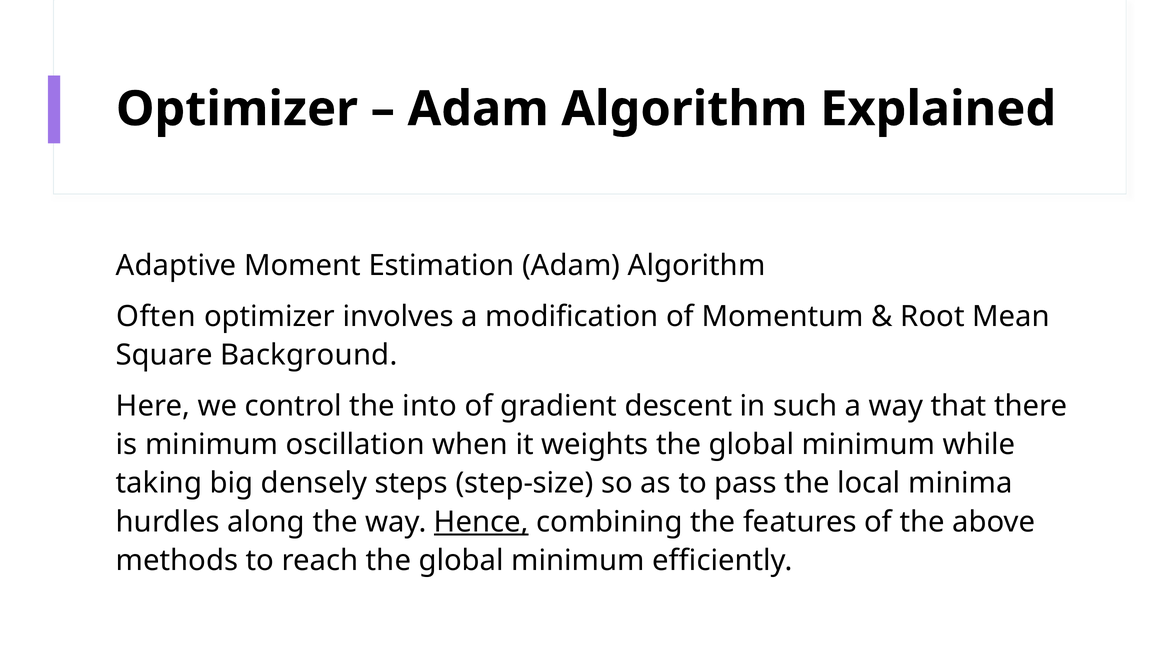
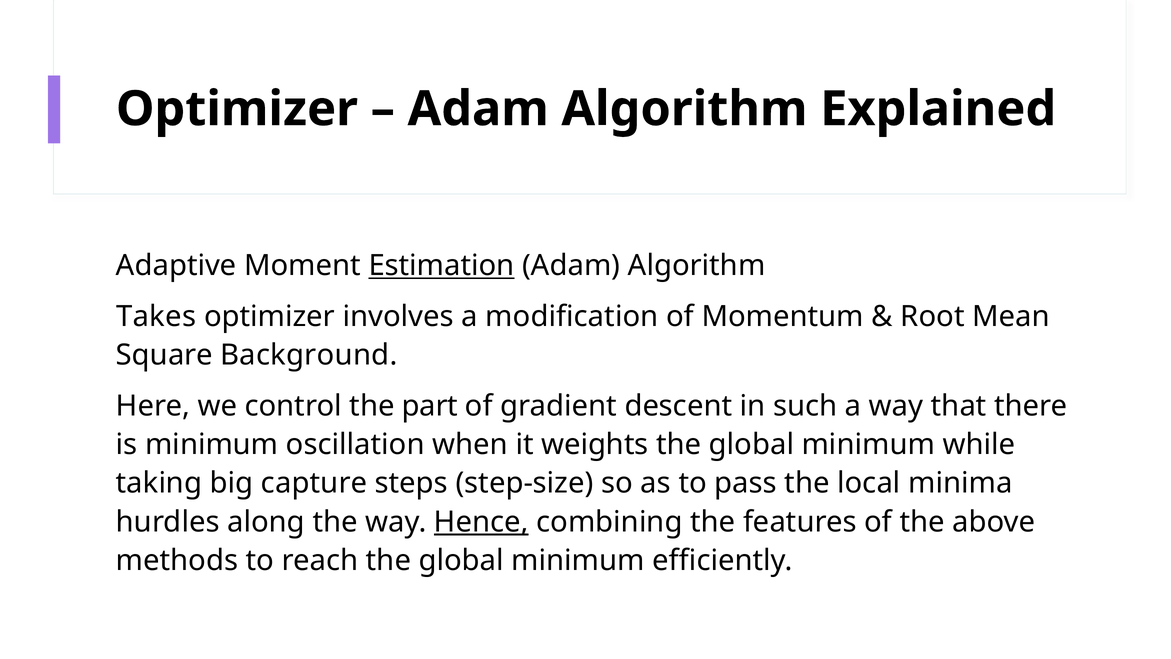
Estimation underline: none -> present (442, 265)
Often: Often -> Takes (156, 316)
into: into -> part (430, 406)
densely: densely -> capture (314, 483)
